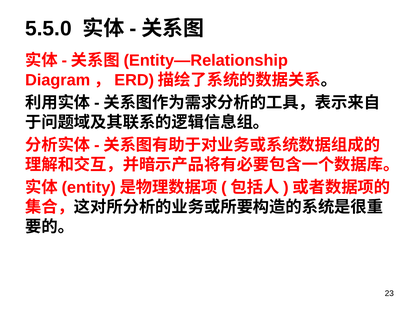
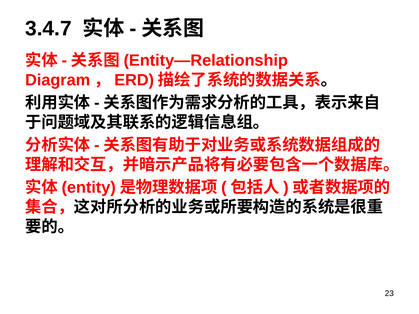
5.5.0: 5.5.0 -> 3.4.7 (48, 29)
